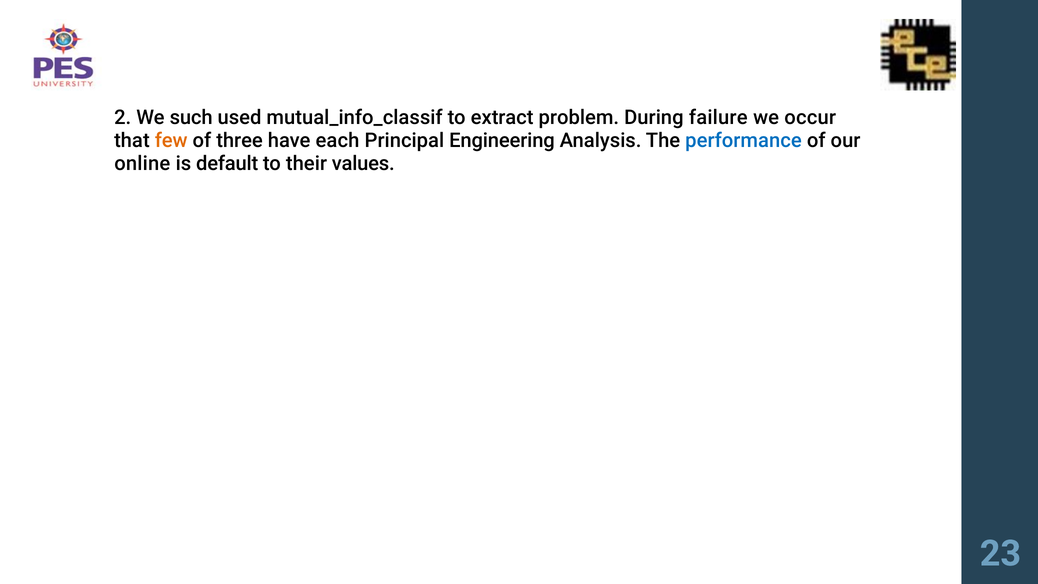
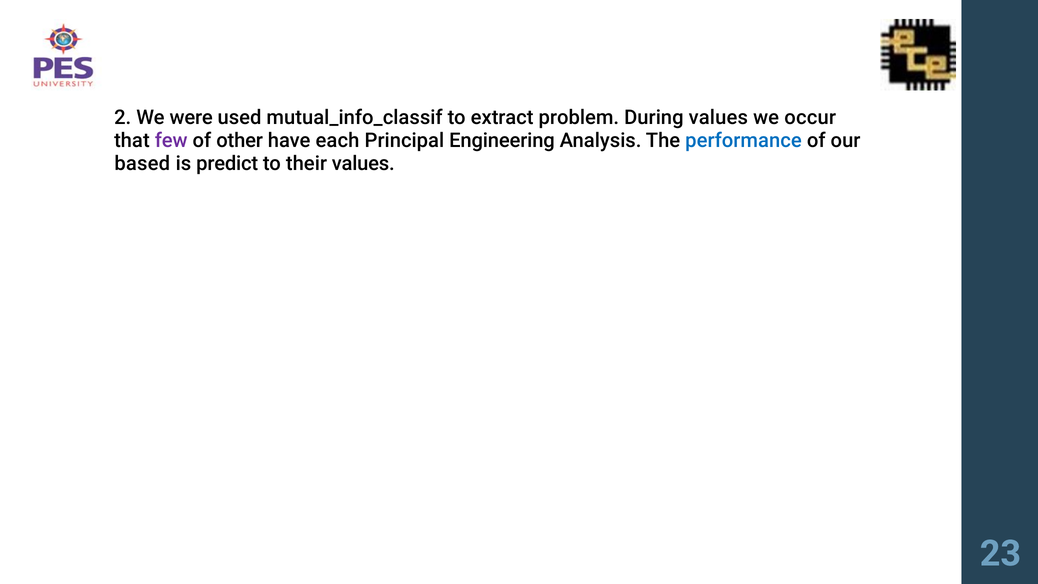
such: such -> were (191, 117)
During failure: failure -> values (718, 117)
few colour: orange -> purple (171, 140)
three: three -> other (240, 140)
online: online -> based (142, 163)
default: default -> predict (227, 163)
